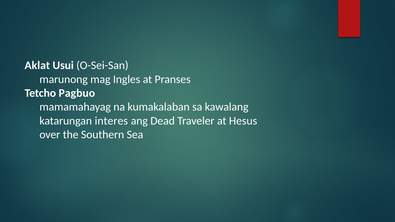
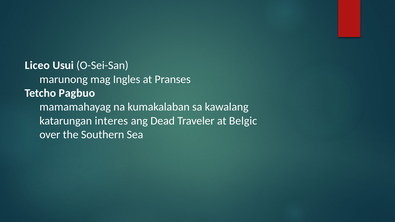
Aklat: Aklat -> Liceo (37, 65)
Hesus: Hesus -> Belgic (243, 121)
